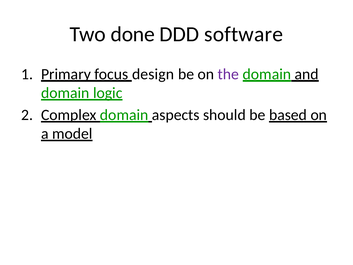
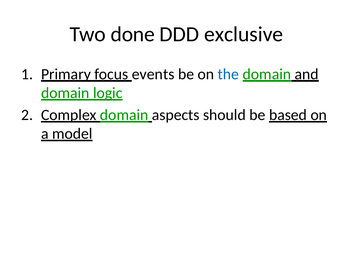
software: software -> exclusive (244, 34)
design: design -> events (153, 74)
the colour: purple -> blue (228, 74)
